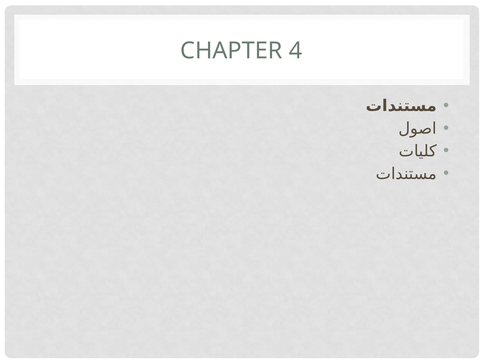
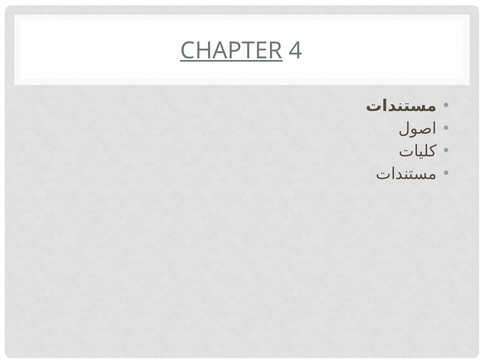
CHAPTER underline: none -> present (231, 51)
